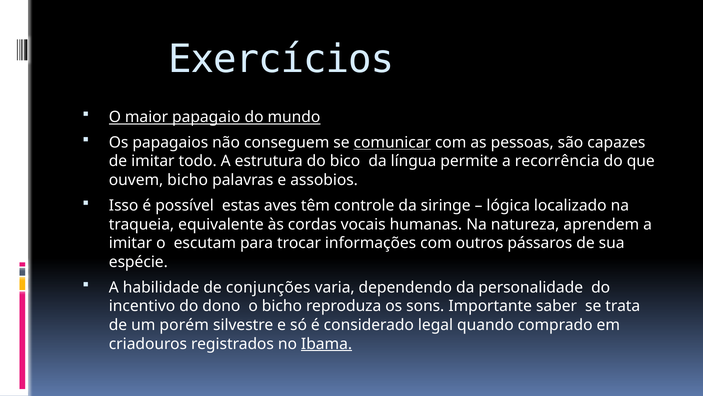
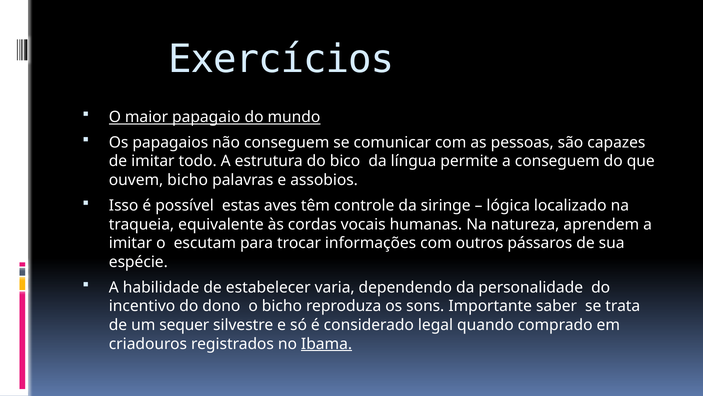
comunicar underline: present -> none (392, 142)
a recorrência: recorrência -> conseguem (557, 161)
conjunções: conjunções -> estabelecer (268, 287)
porém: porém -> sequer (184, 325)
